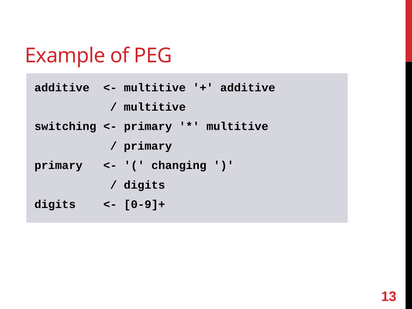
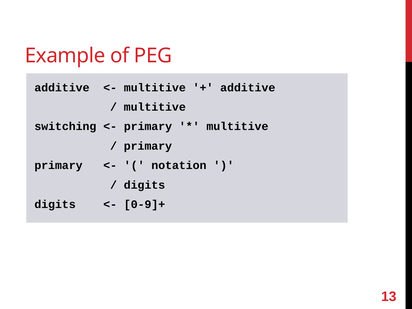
changing: changing -> notation (179, 165)
